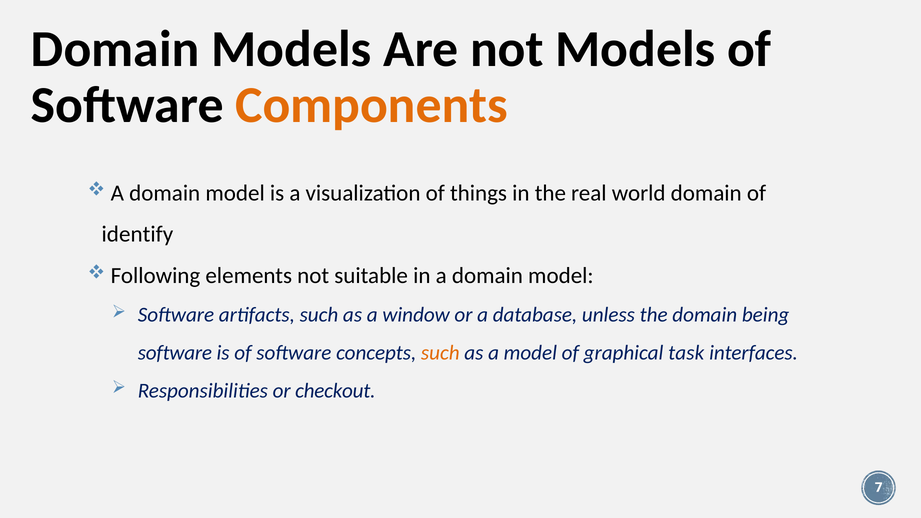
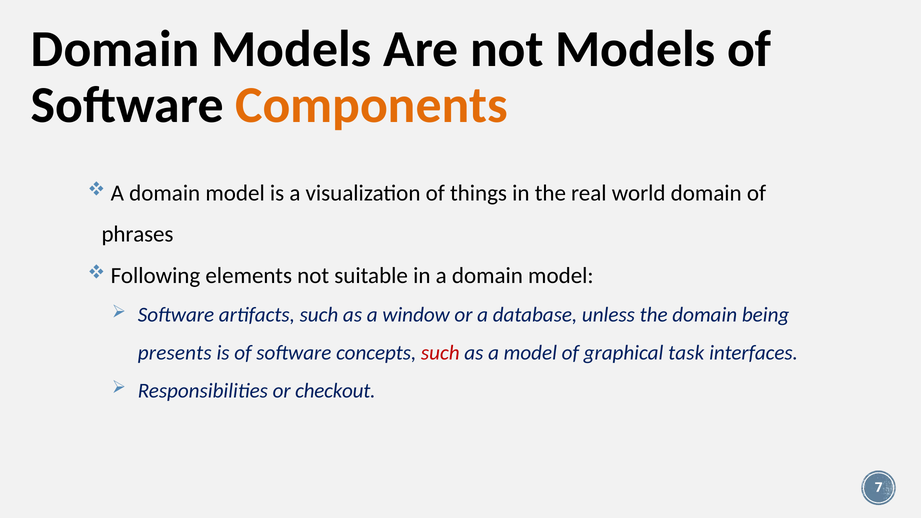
identify: identify -> phrases (137, 234)
software: software -> presents (175, 353)
such colour: orange -> red (440, 353)
